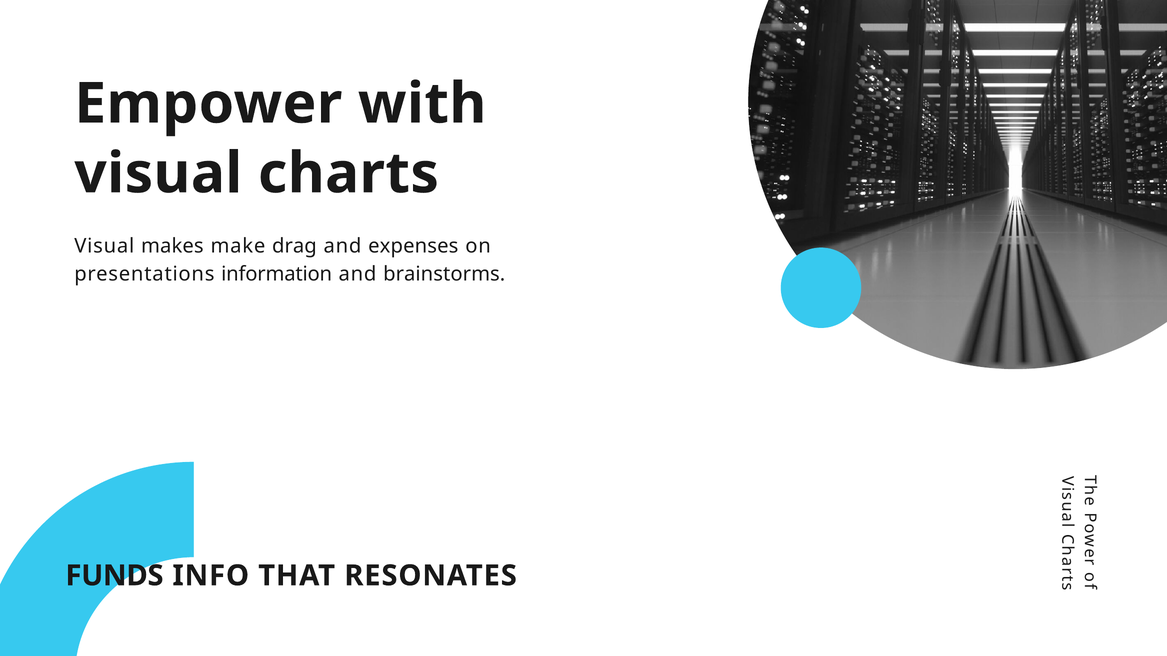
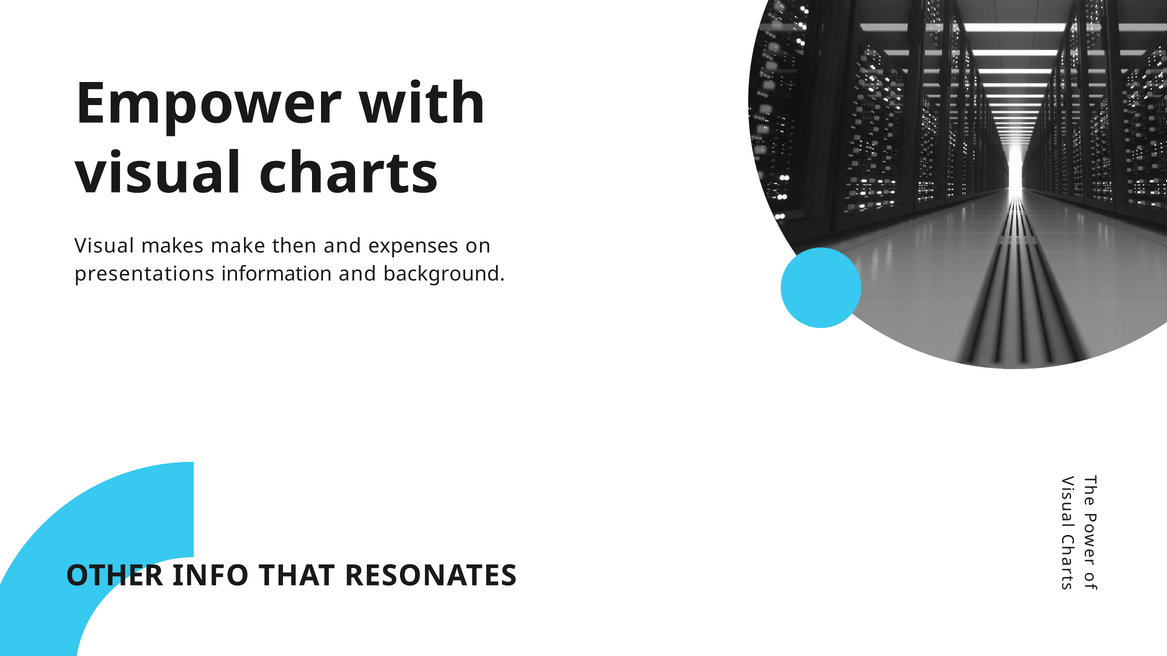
drag: drag -> then (294, 246)
brainstorms: brainstorms -> background (444, 274)
FUNDS: FUNDS -> OTHER (114, 576)
